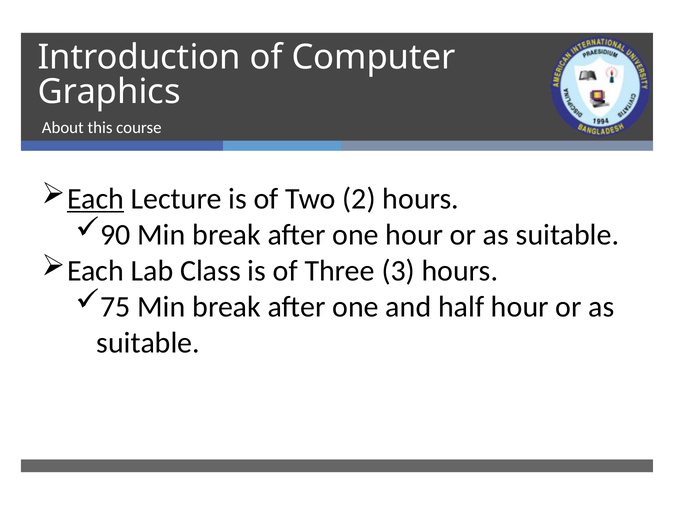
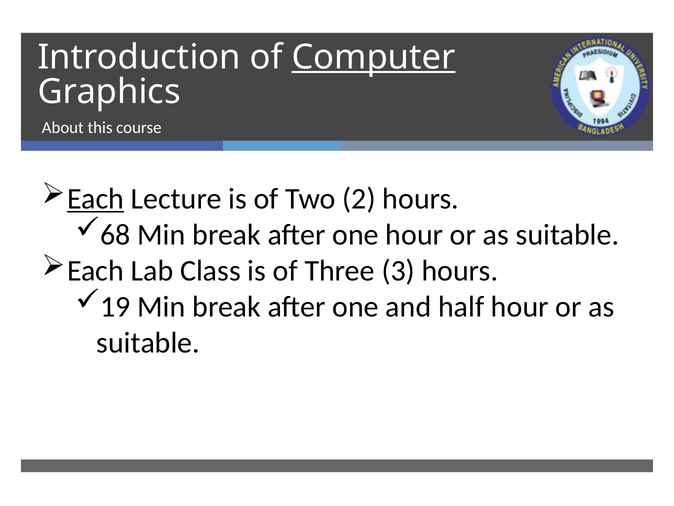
Computer underline: none -> present (374, 57)
90: 90 -> 68 (115, 235)
75: 75 -> 19 (115, 306)
